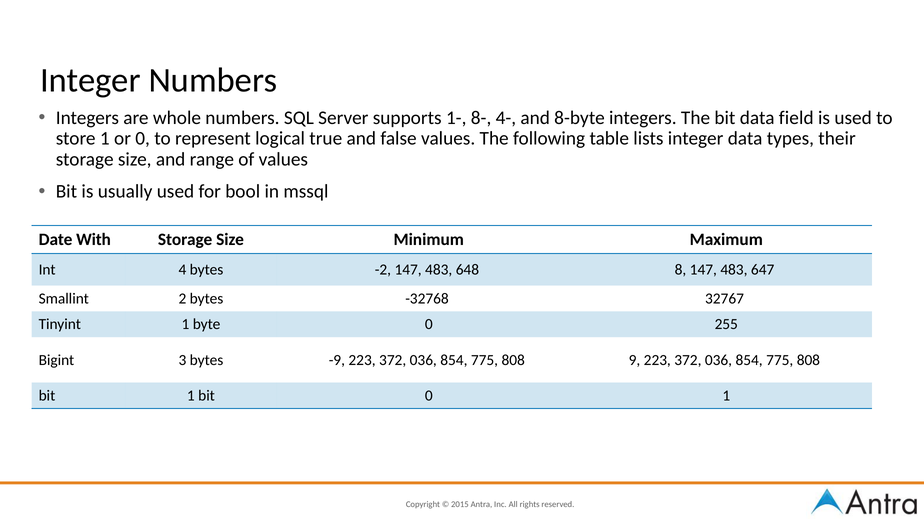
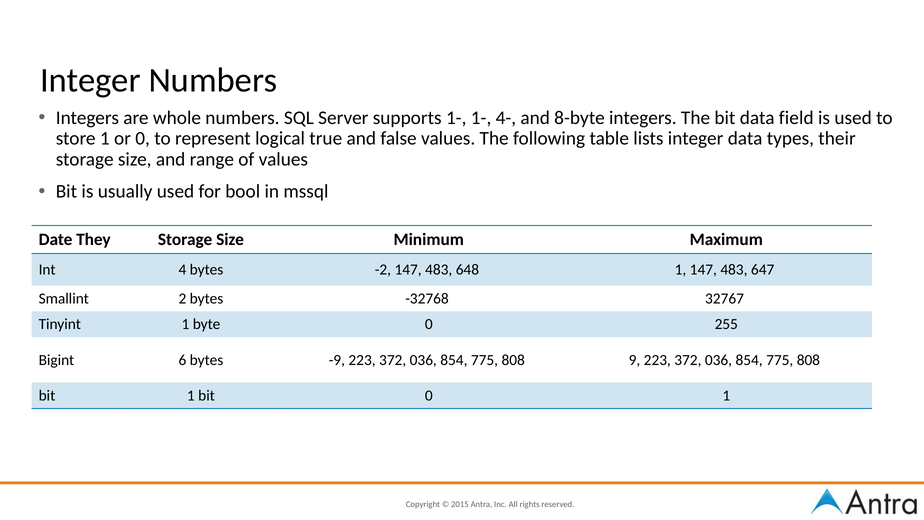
1- 8-: 8- -> 1- (481, 118)
With: With -> They (93, 240)
648 8: 8 -> 1 (681, 270)
3: 3 -> 6 (182, 360)
